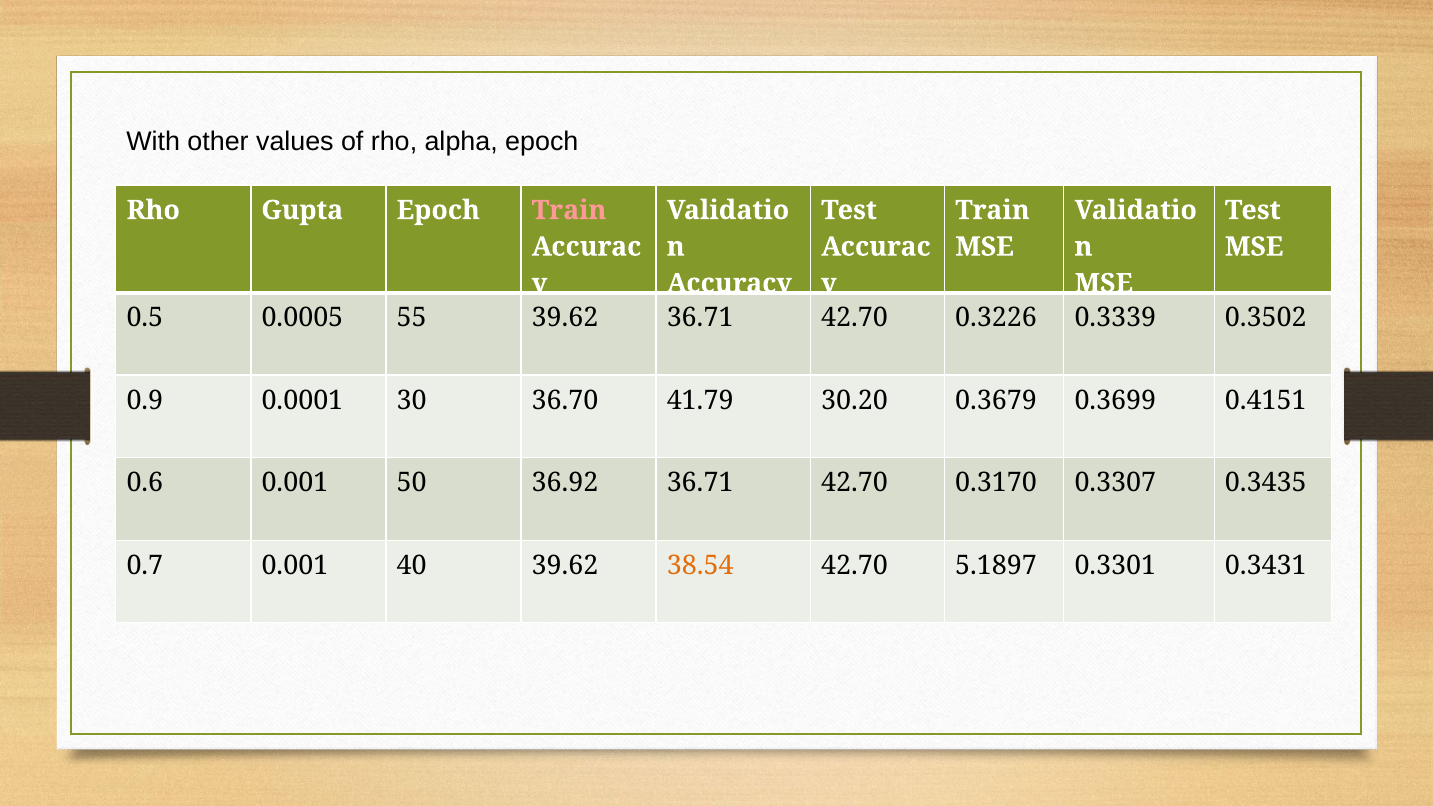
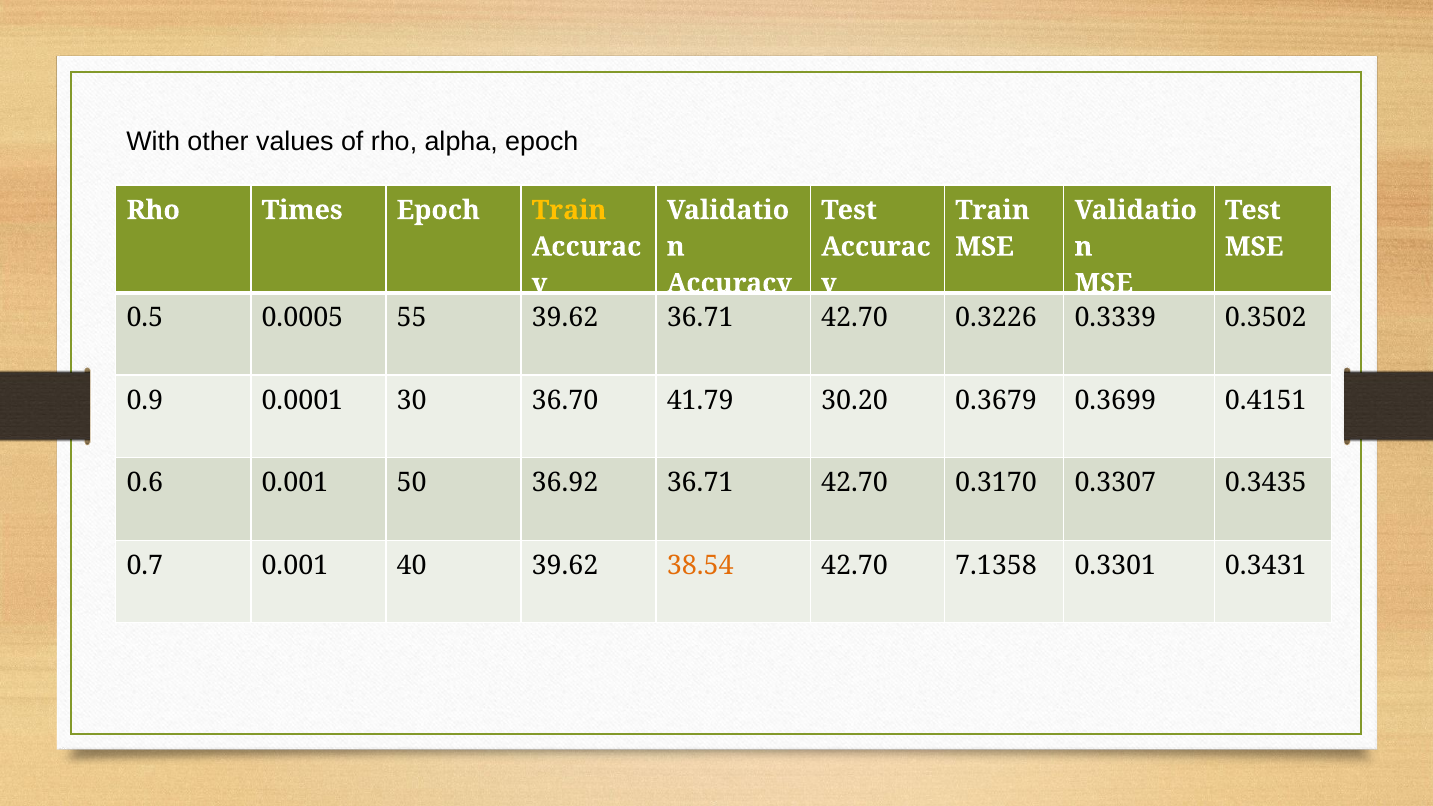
Gupta: Gupta -> Times (302, 210)
Train colour: pink -> yellow (569, 210)
5.1897: 5.1897 -> 7.1358 (996, 565)
